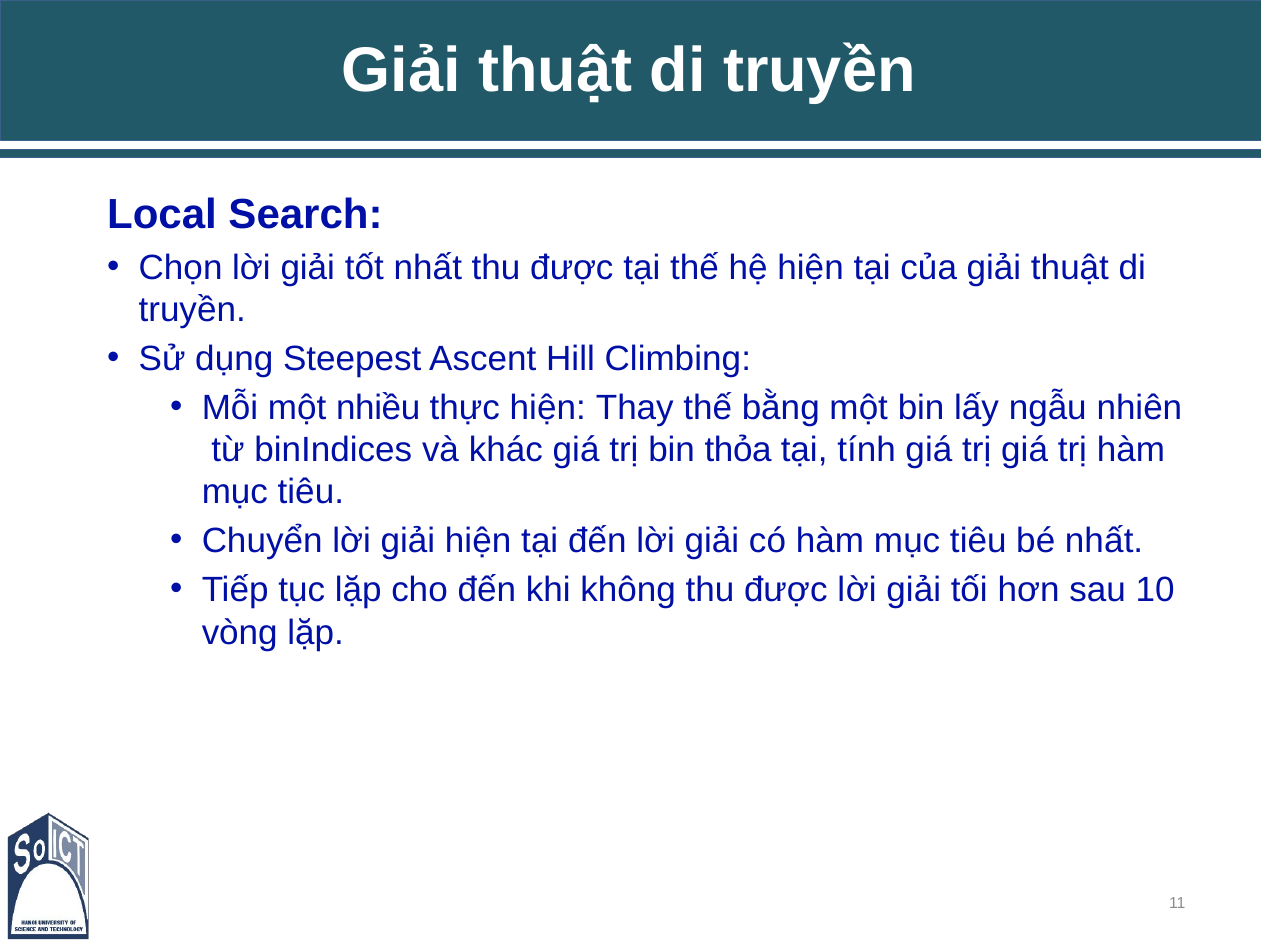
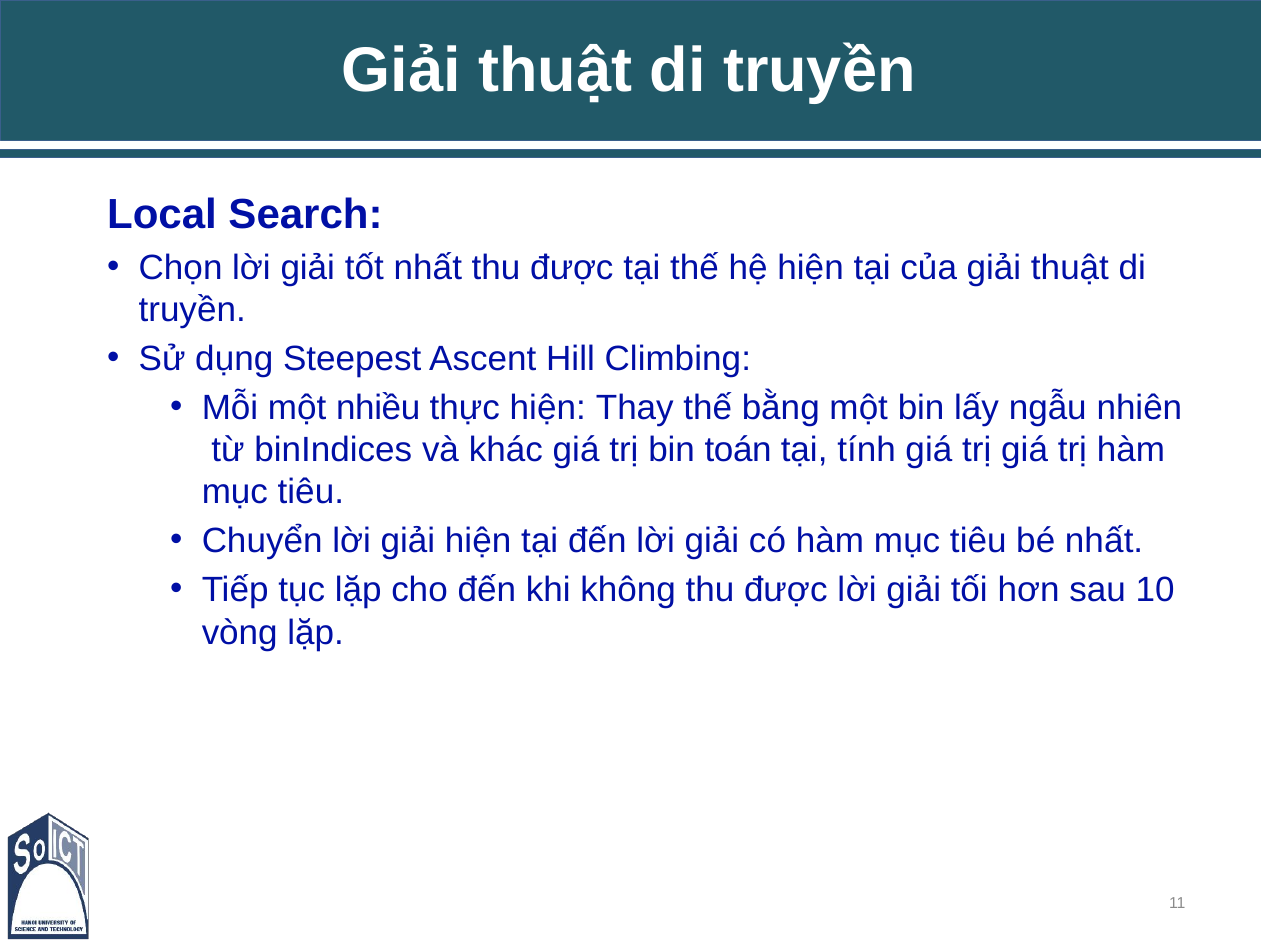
thỏa: thỏa -> toán (738, 450)
